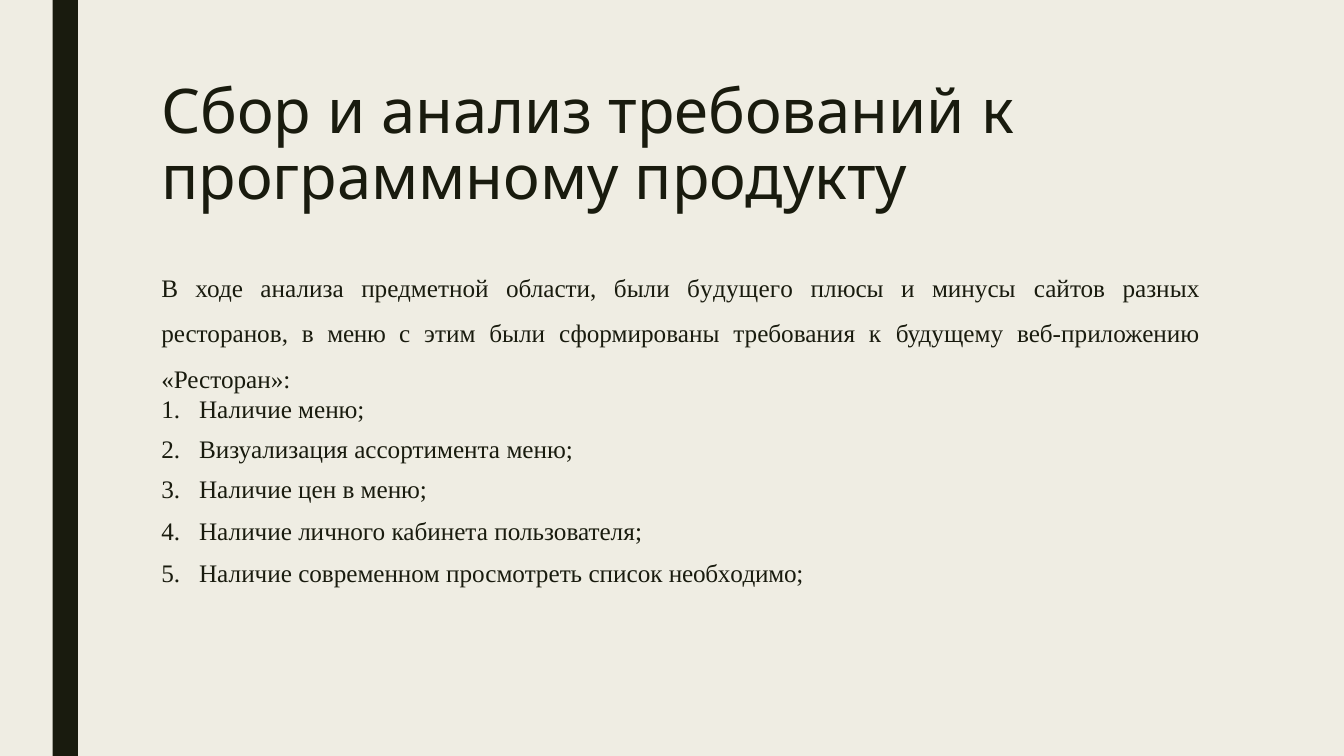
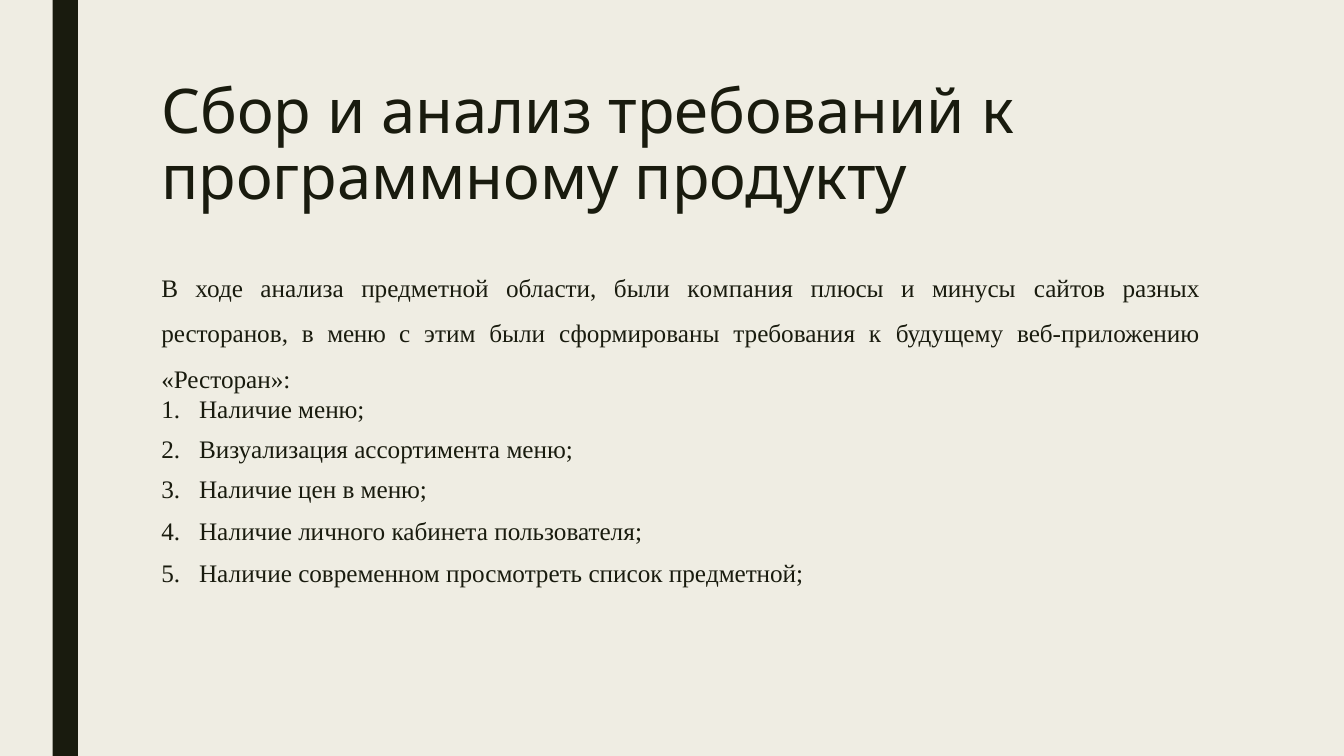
будущего: будущего -> компания (740, 289)
список необходимо: необходимо -> предметной (736, 575)
